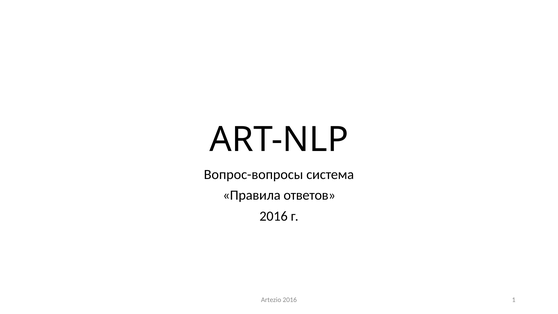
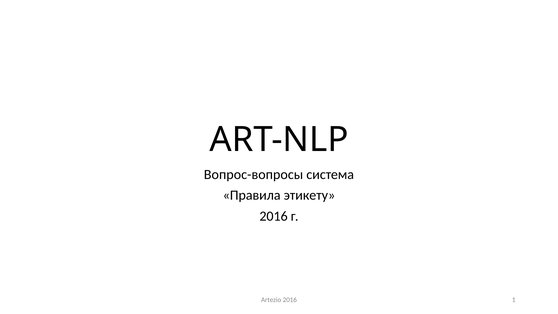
ответов: ответов -> этикету (309, 195)
